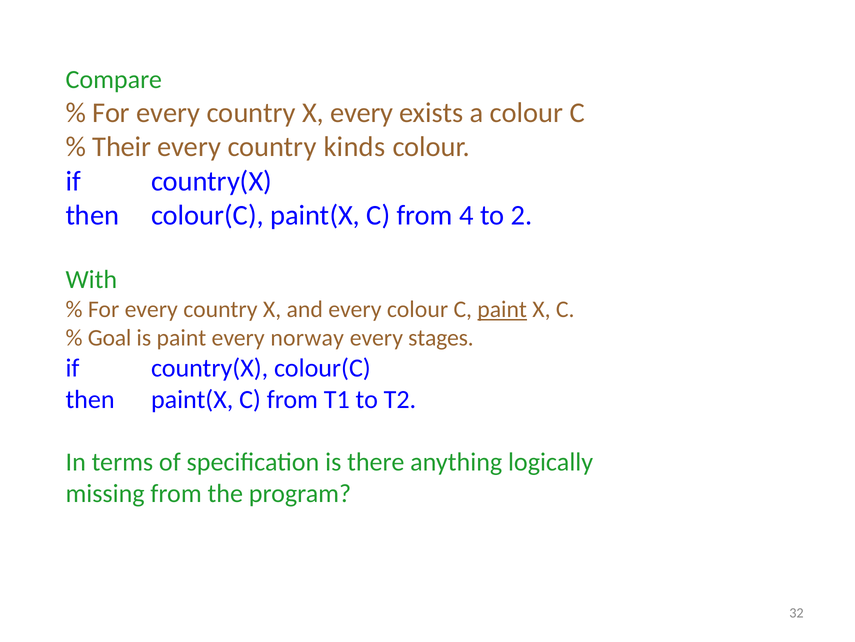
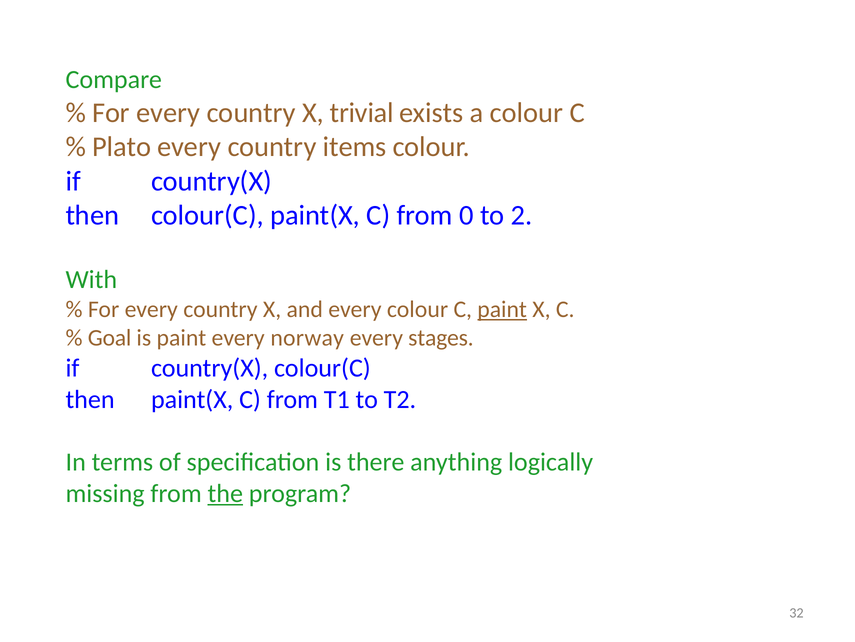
X every: every -> trivial (362, 113)
Their: Their -> Plato (122, 147)
kinds: kinds -> items (355, 147)
4: 4 -> 0 (466, 215)
the underline: none -> present (225, 493)
